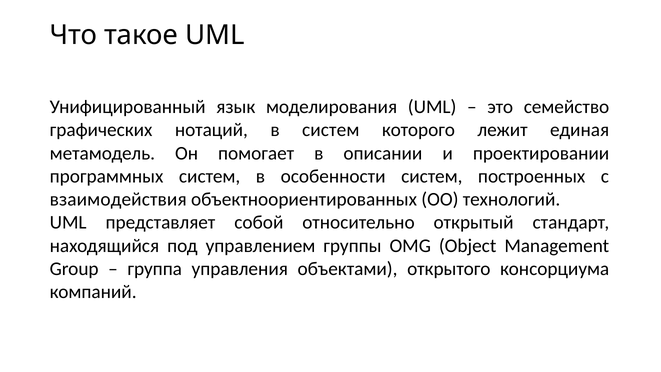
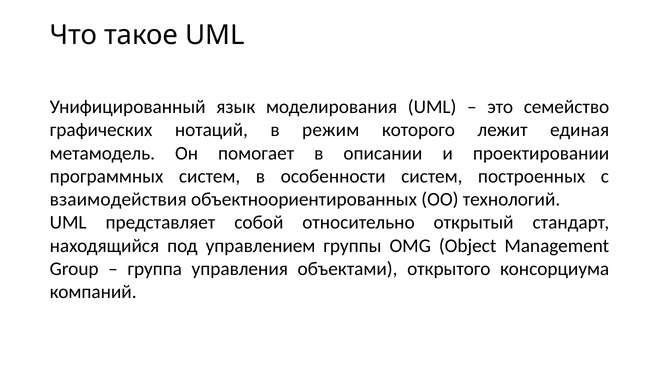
в систем: систем -> режим (331, 130)
